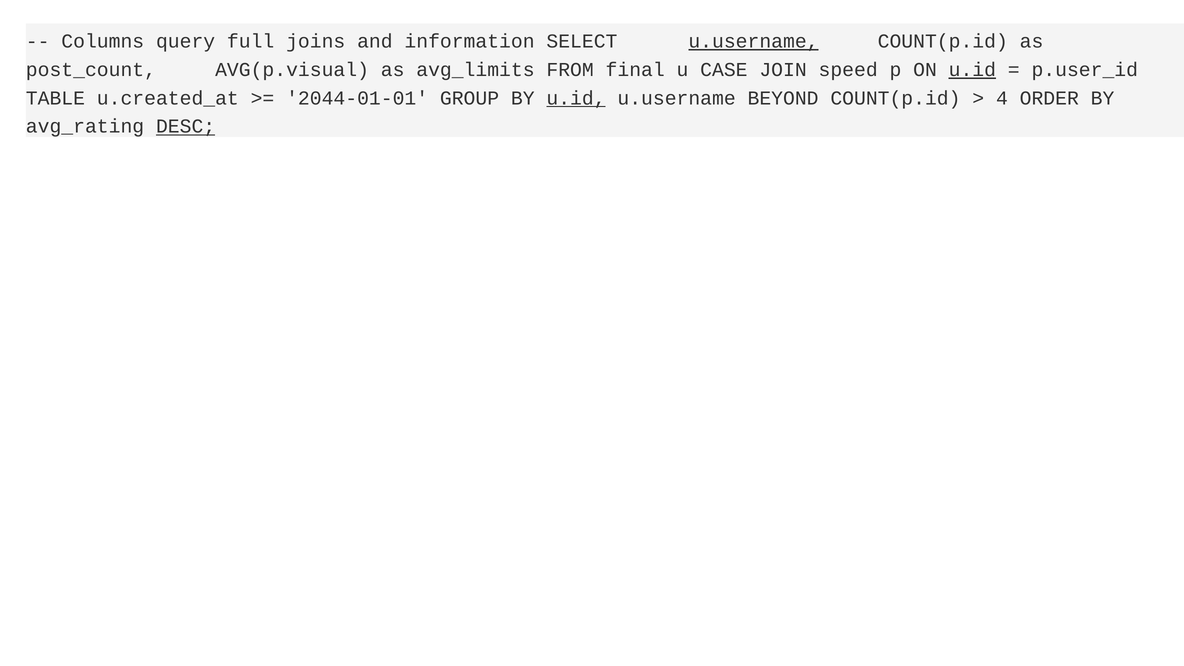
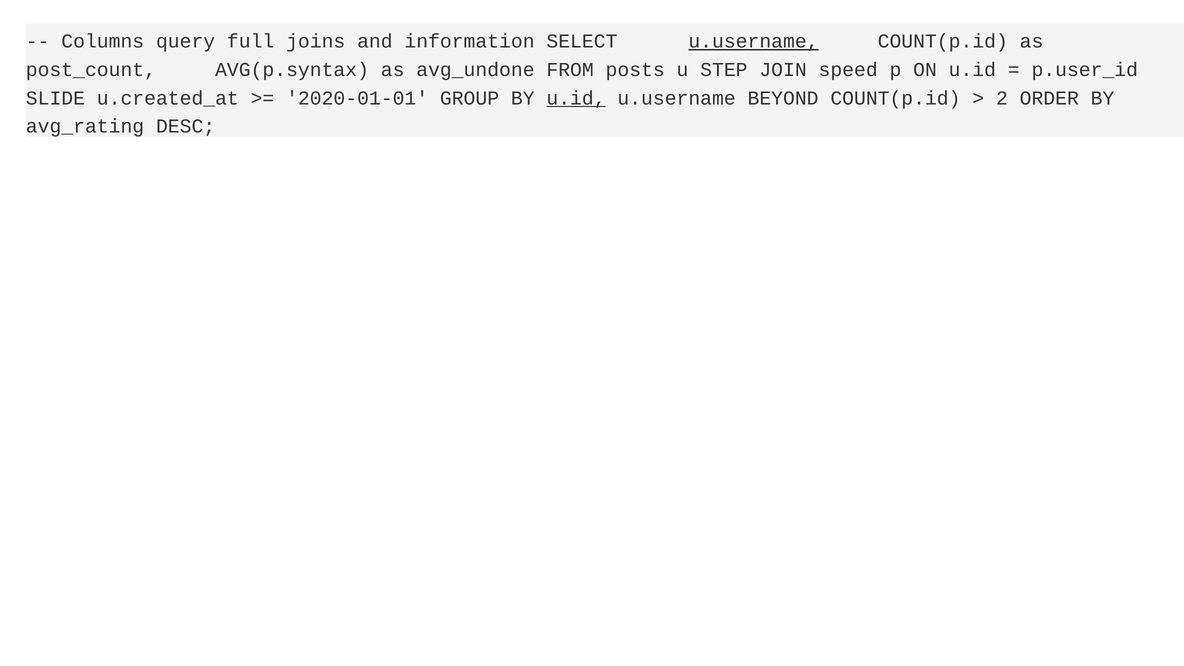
AVG(p.visual: AVG(p.visual -> AVG(p.syntax (292, 70)
avg_limits: avg_limits -> avg_undone (475, 70)
final: final -> posts (635, 70)
CASE: CASE -> STEP (724, 70)
u.id underline: present -> none (972, 70)
TABLE: TABLE -> SLIDE (55, 98)
2044-01-01: 2044-01-01 -> 2020-01-01 (357, 98)
4: 4 -> 2 (1002, 98)
DESC underline: present -> none (186, 126)
